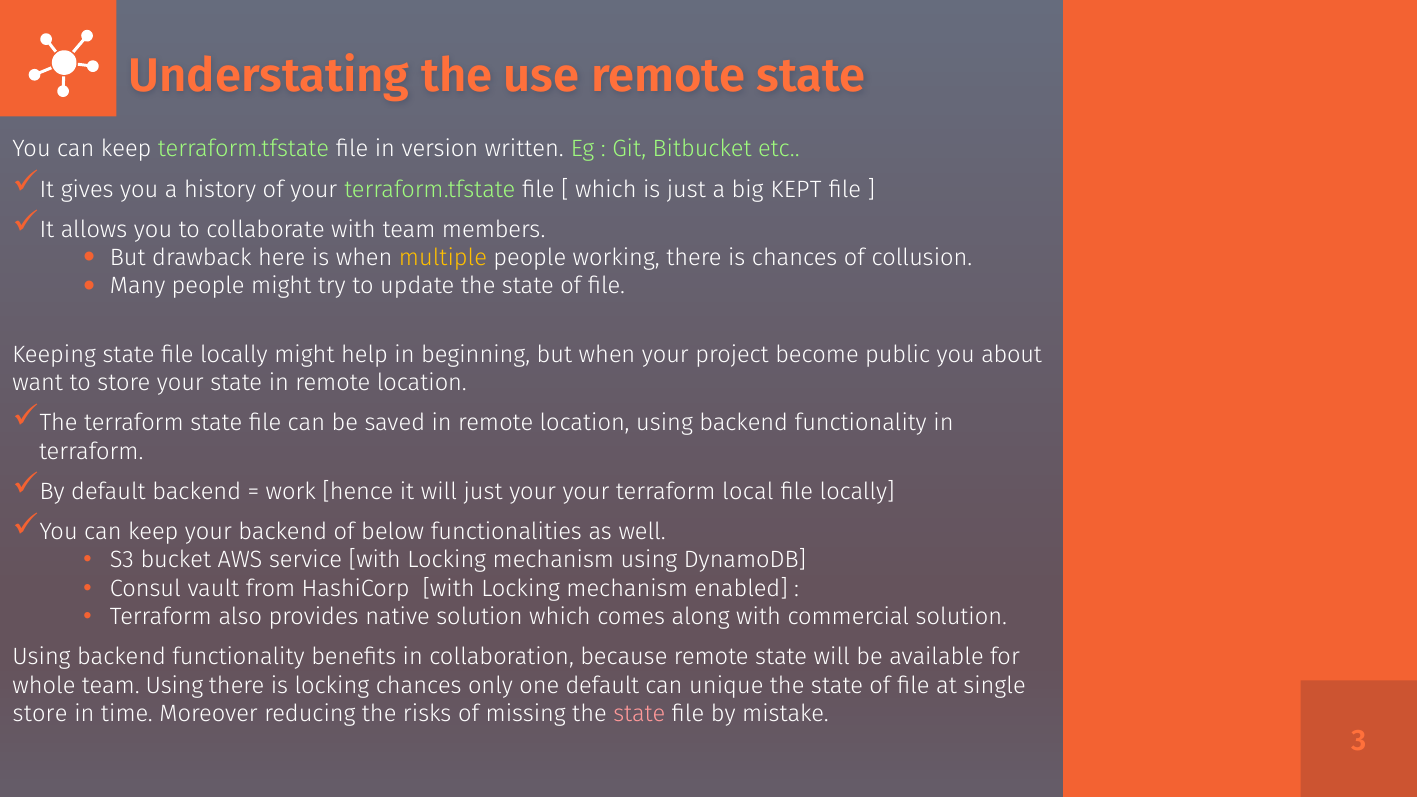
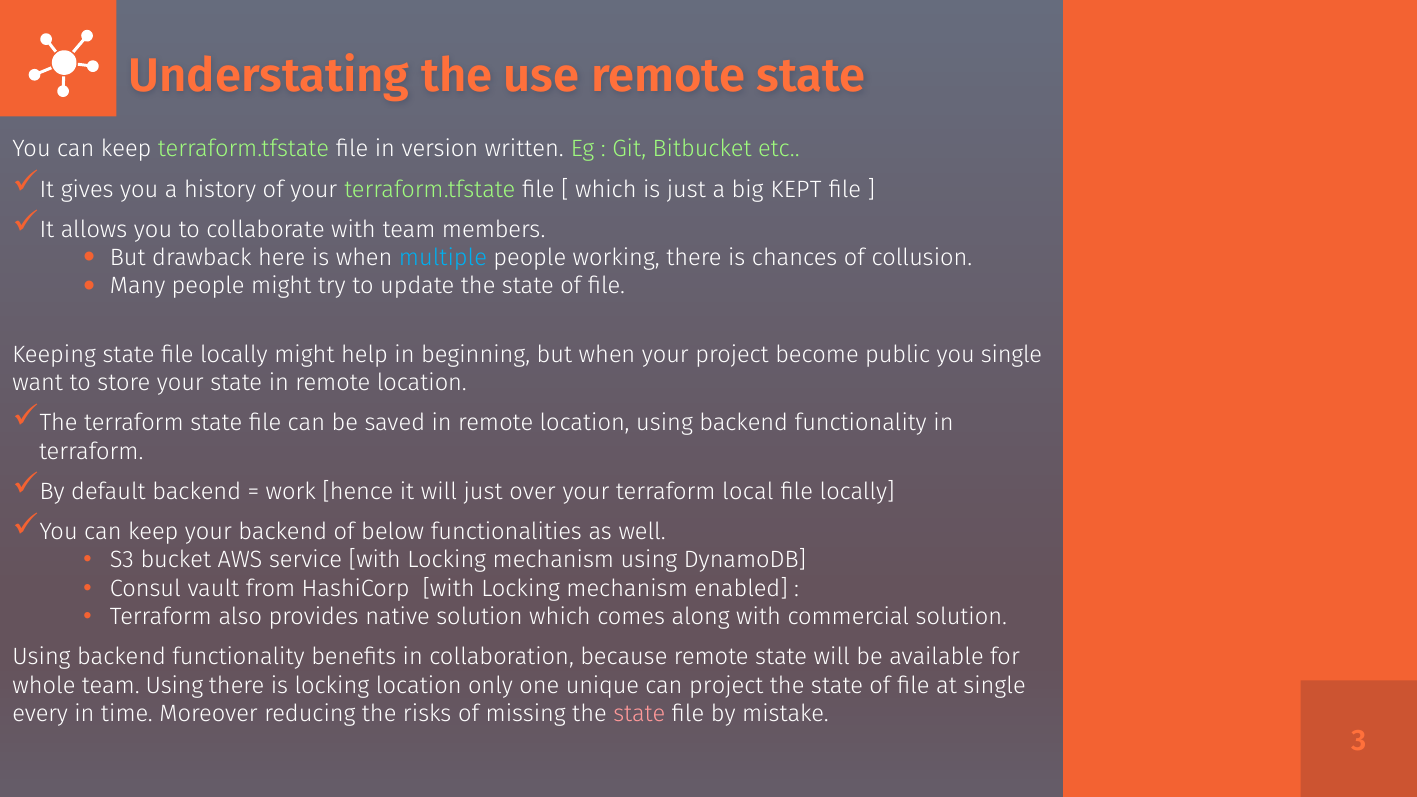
multiple colour: yellow -> light blue (443, 258)
you about: about -> single (1012, 355)
just your: your -> over (533, 492)
locking chances: chances -> location (419, 685)
one default: default -> unique (602, 685)
can unique: unique -> project (726, 685)
store: store -> every (40, 714)
